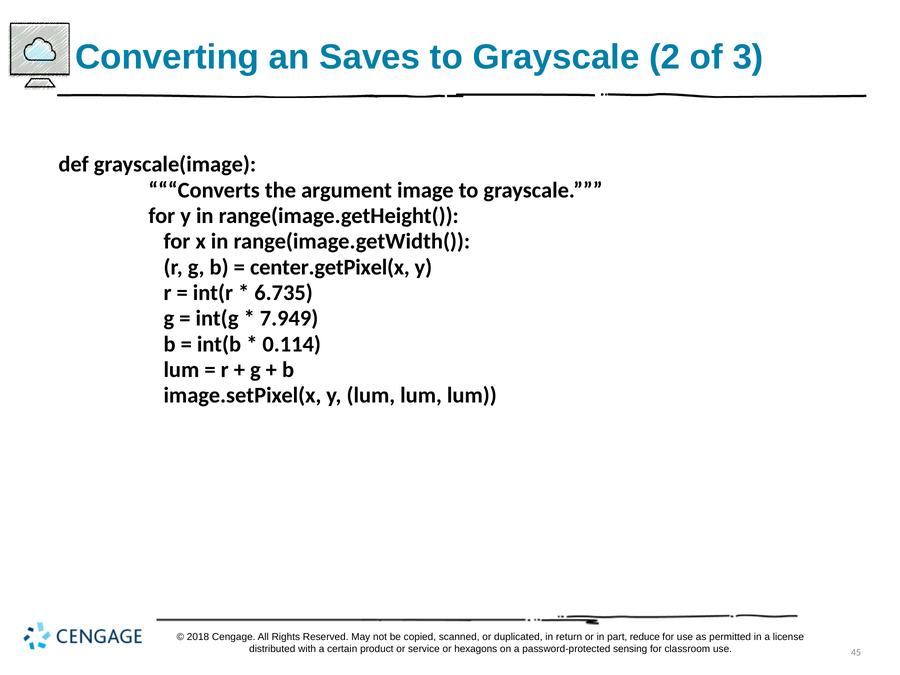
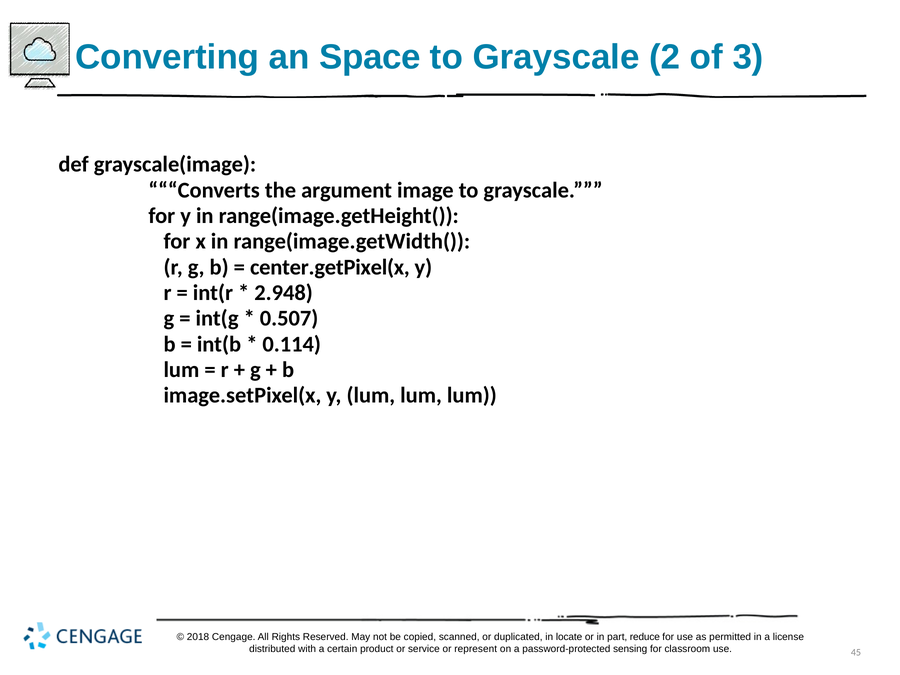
Saves: Saves -> Space (370, 57)
6.735: 6.735 -> 2.948 (284, 293)
7.949: 7.949 -> 0.507 (289, 318)
return: return -> locate (569, 637)
hexagons: hexagons -> represent (476, 649)
